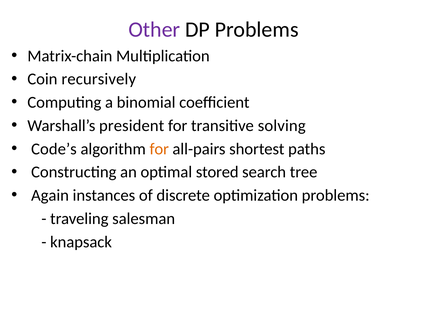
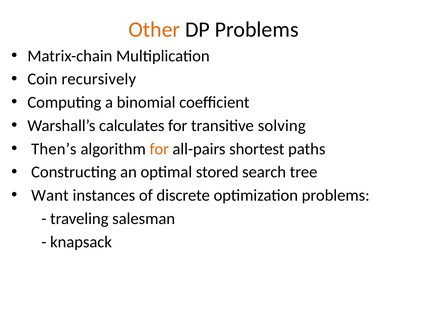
Other colour: purple -> orange (154, 30)
president: president -> calculates (132, 126)
Code’s: Code’s -> Then’s (54, 149)
Again: Again -> Want (50, 196)
